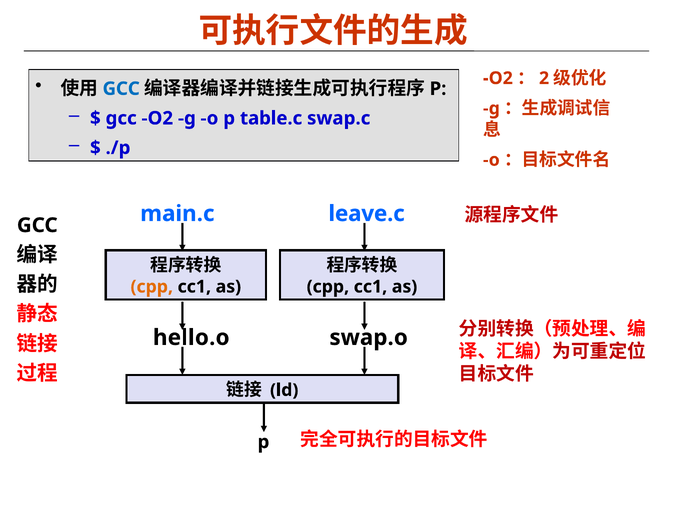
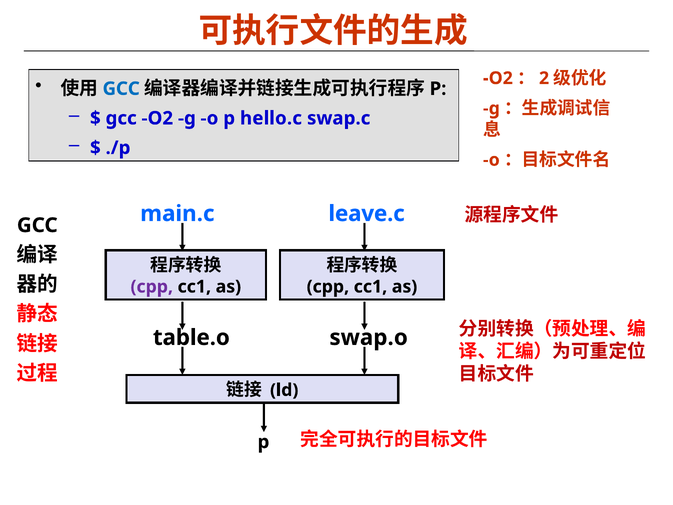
table.c: table.c -> hello.c (271, 118)
cpp colour: orange -> purple (152, 287)
hello.o: hello.o -> table.o (191, 337)
